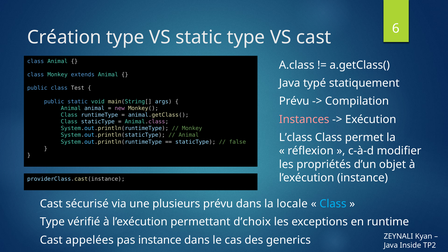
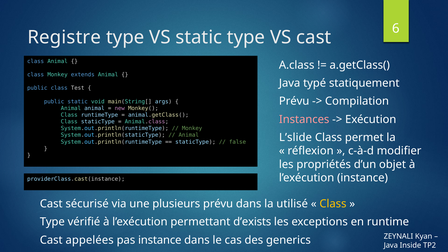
Création: Création -> Registre (64, 37)
L’class: L’class -> L’slide (296, 137)
locale: locale -> utilisé (292, 204)
Class colour: light blue -> yellow (333, 204)
d’choix: d’choix -> d’exists (252, 222)
